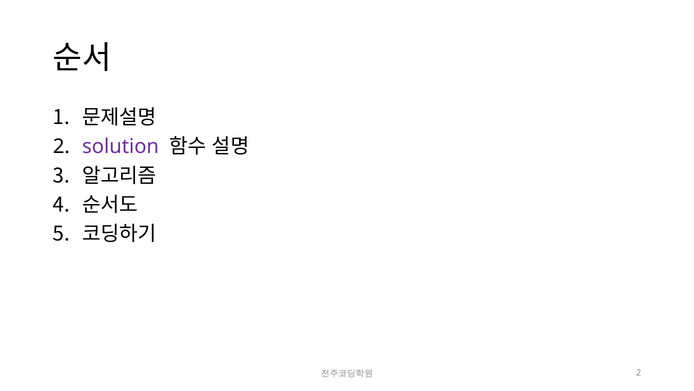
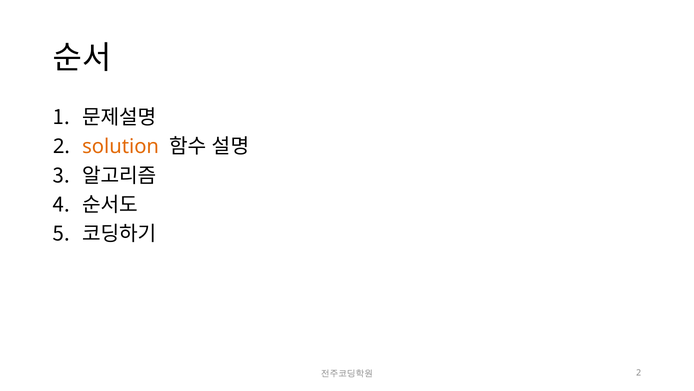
solution colour: purple -> orange (121, 146)
